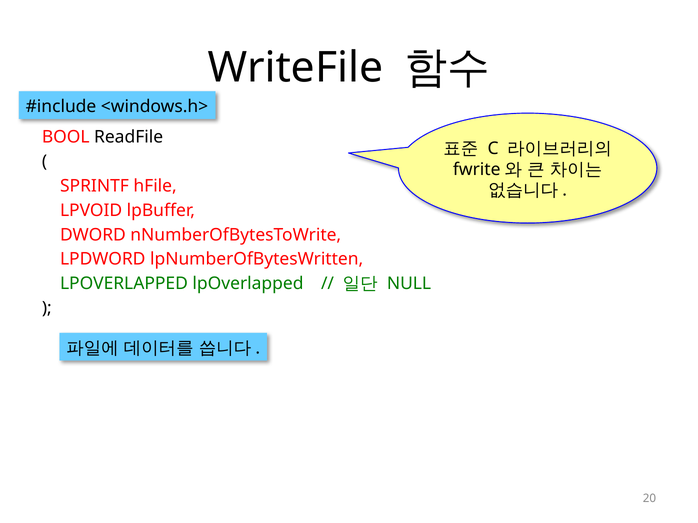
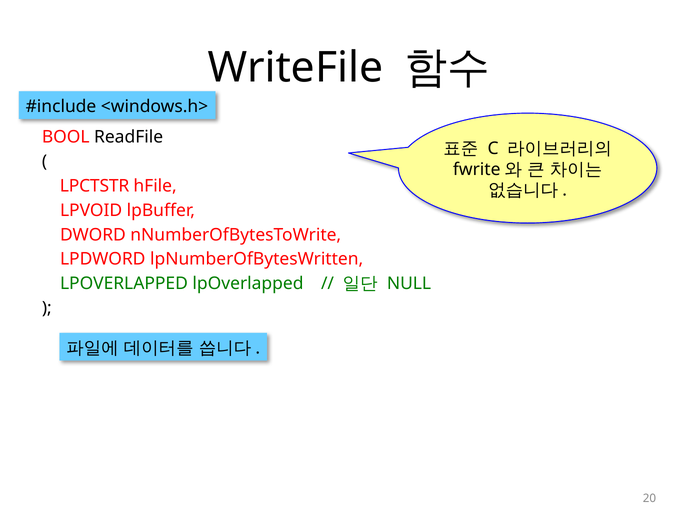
SPRINTF: SPRINTF -> LPCTSTR (95, 186)
